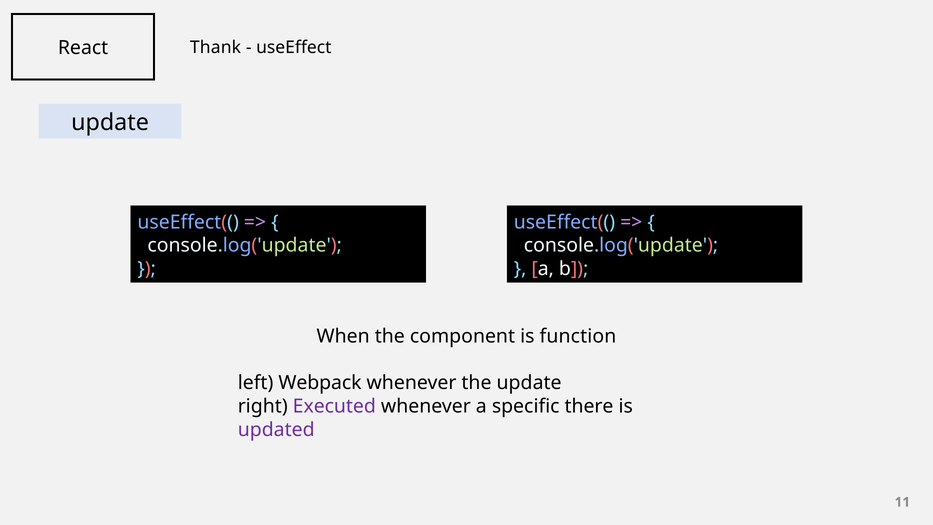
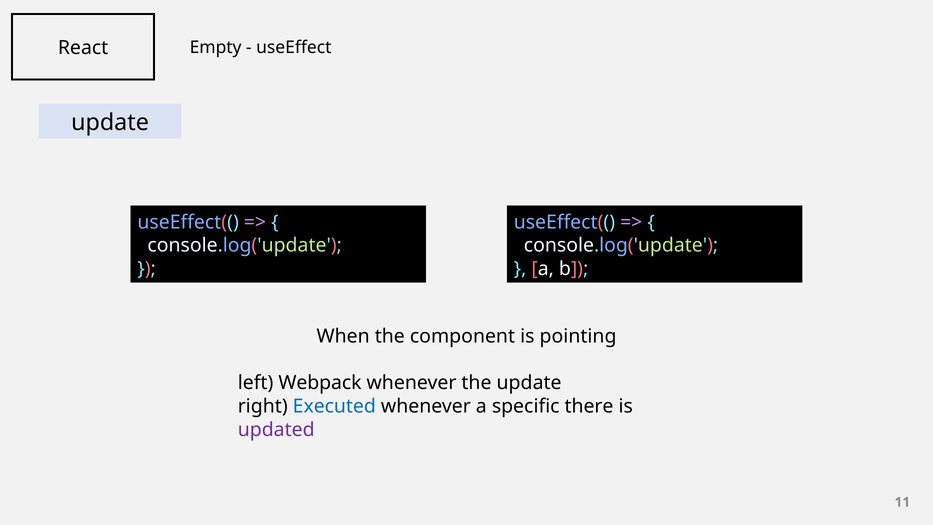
Thank: Thank -> Empty (216, 47)
function: function -> pointing (578, 336)
Executed colour: purple -> blue (334, 406)
